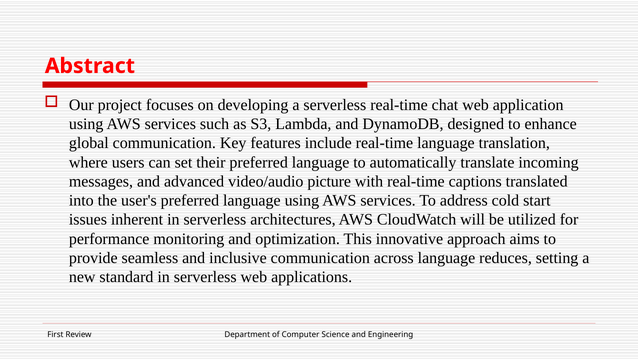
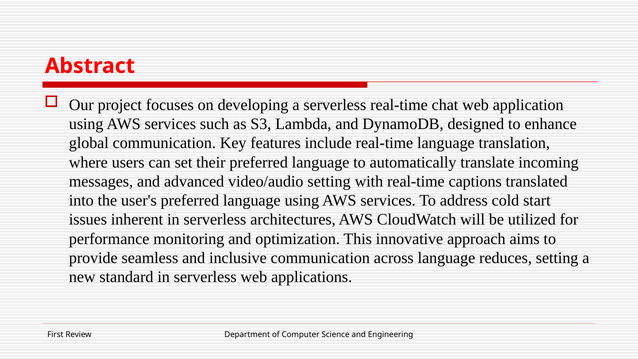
video/audio picture: picture -> setting (329, 181)
